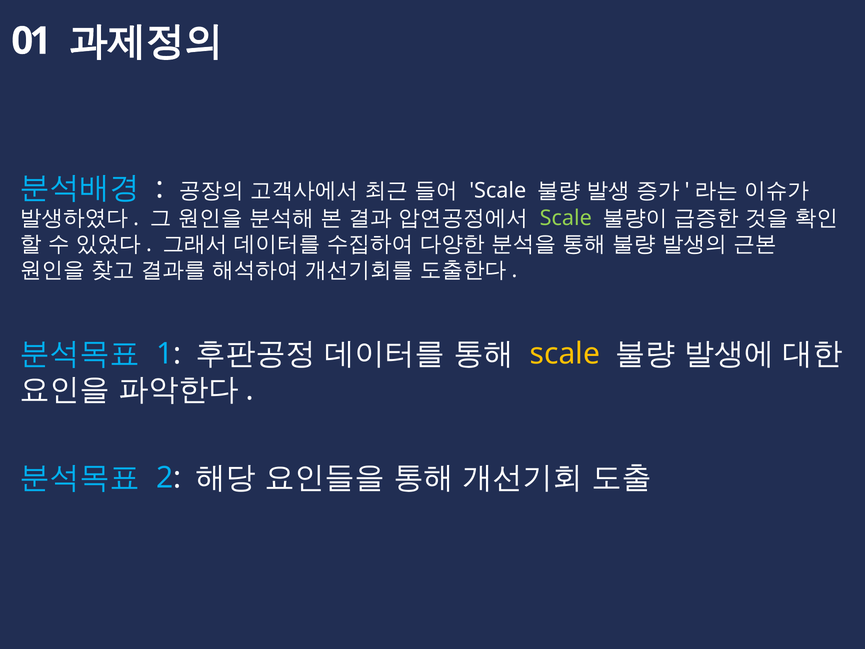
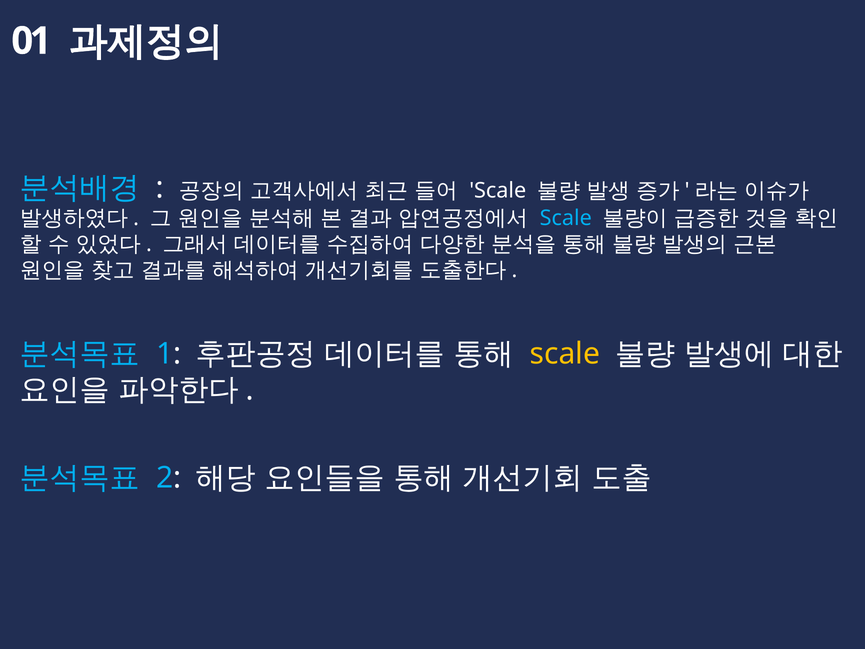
Scale colour: light green -> light blue (566, 218)
